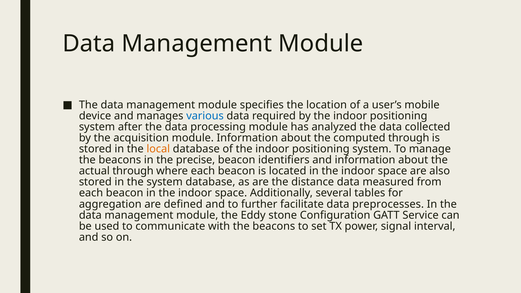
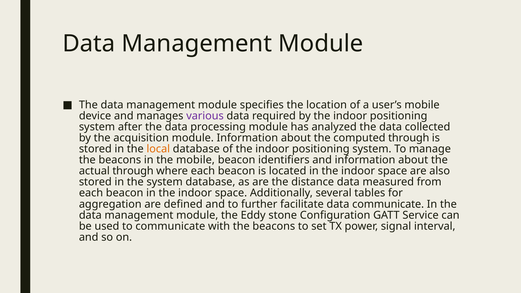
various colour: blue -> purple (205, 116)
the precise: precise -> mobile (195, 160)
data preprocesses: preprocesses -> communicate (388, 204)
